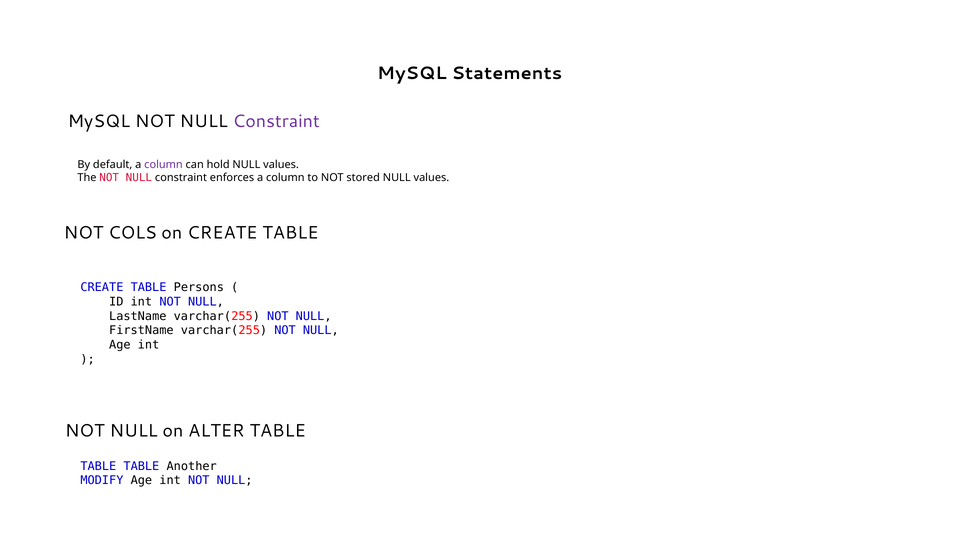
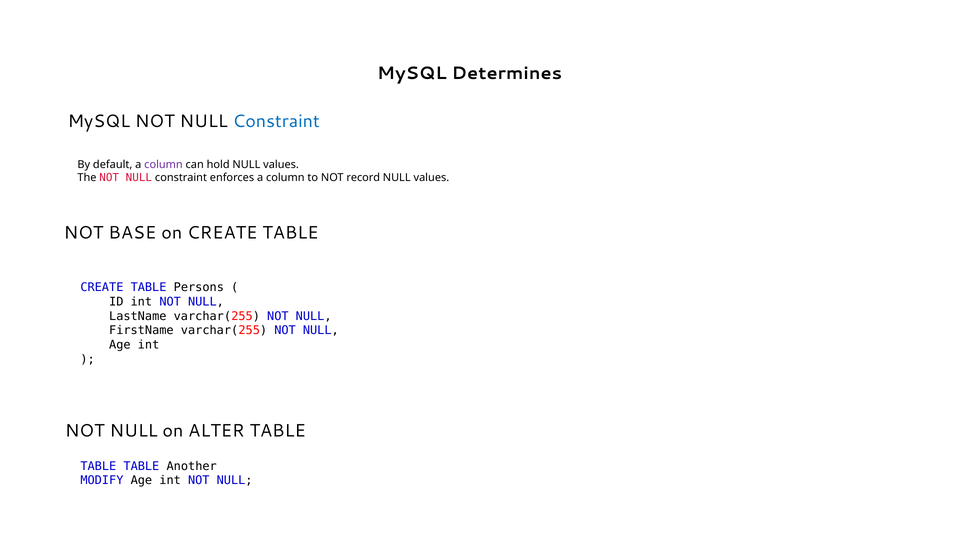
Statements: Statements -> Determines (507, 73)
Constraint colour: purple -> blue (276, 122)
stored: stored -> record (363, 178)
COLS: COLS -> BASE (132, 233)
